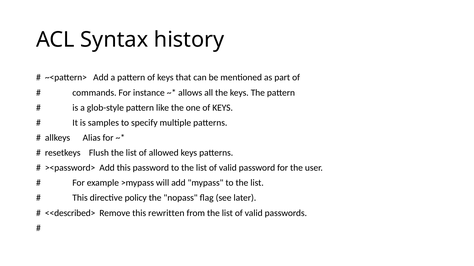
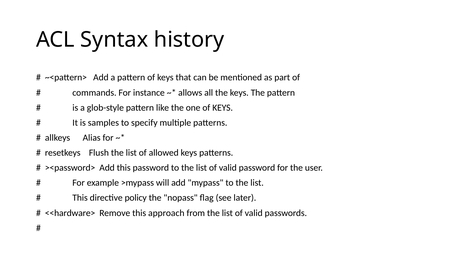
<<described>: <<described> -> <<hardware> (70, 213)
rewritten: rewritten -> approach (166, 213)
